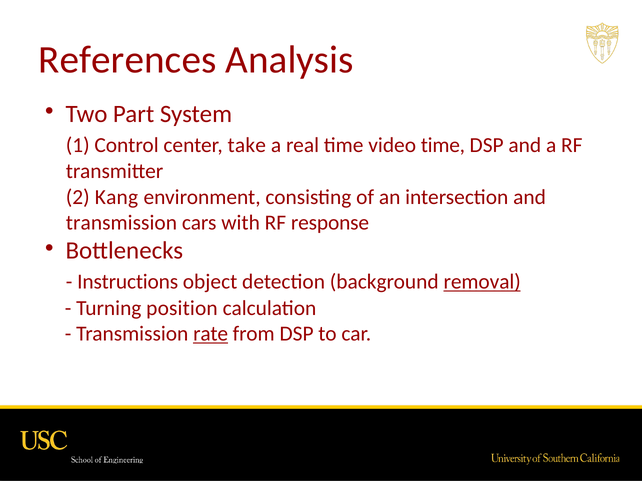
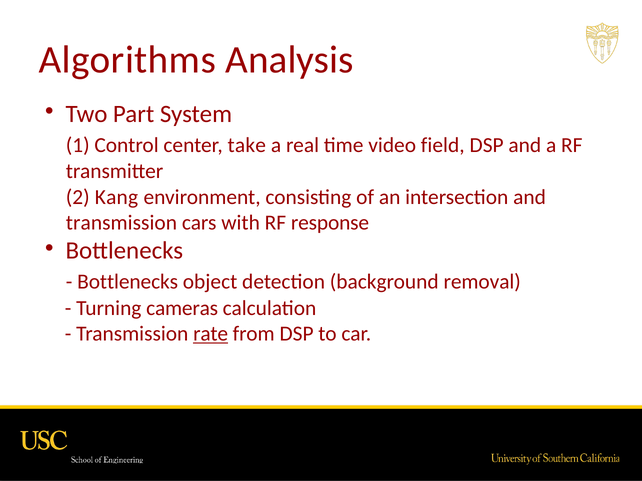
References: References -> Algorithms (127, 60)
video time: time -> field (443, 145)
Instructions: Instructions -> Bottlenecks (128, 282)
removal underline: present -> none (482, 282)
position: position -> cameras (182, 309)
